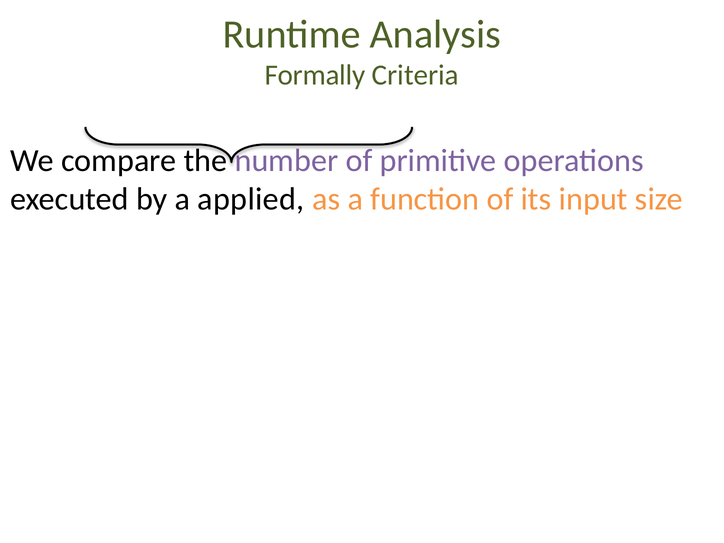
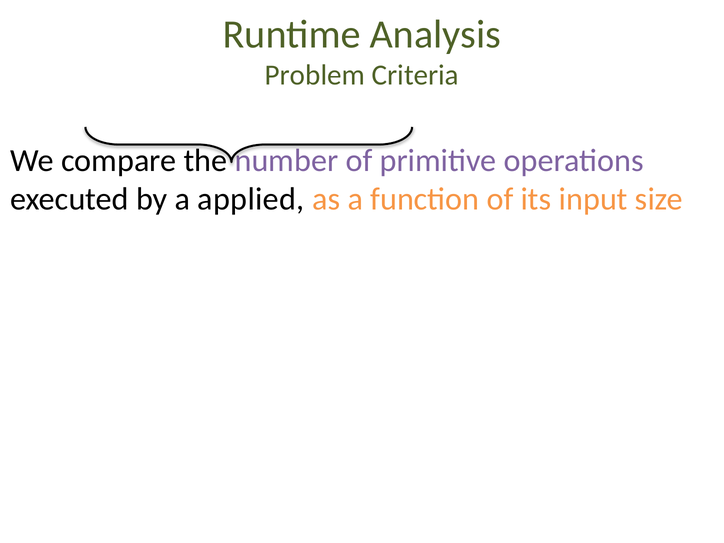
Formally: Formally -> Problem (315, 75)
